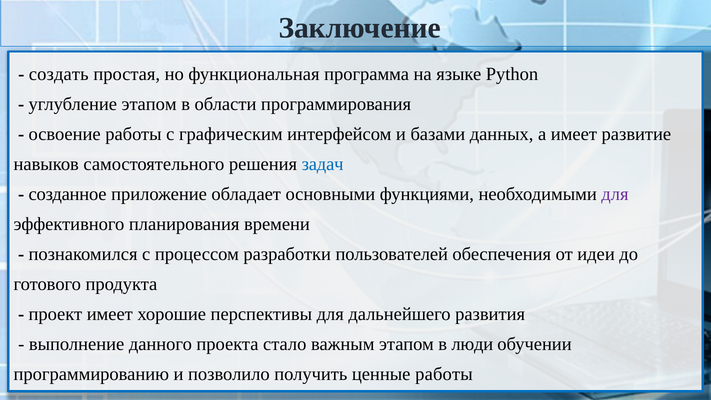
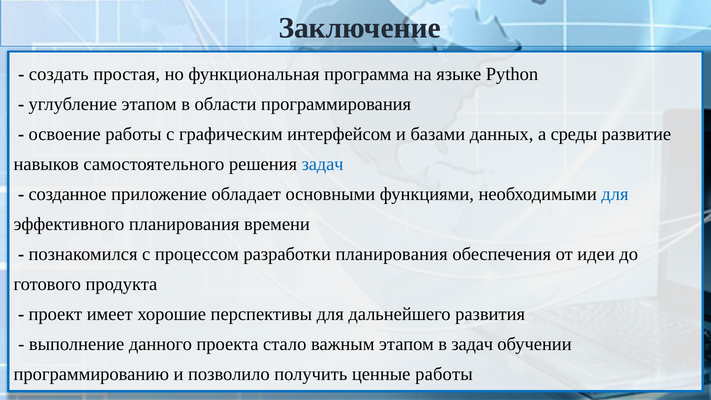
а имеет: имеет -> среды (574, 134)
для colour: purple -> blue (615, 194)
разработки пользователей: пользователей -> планирования (392, 254)
в люди: люди -> задач (472, 344)
